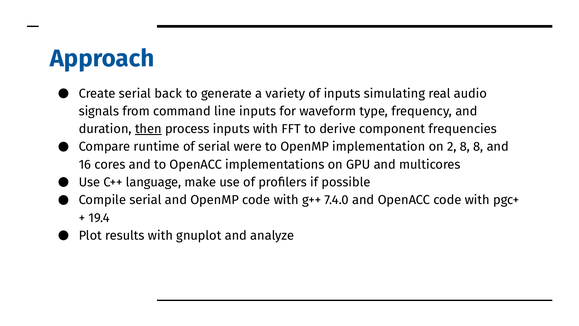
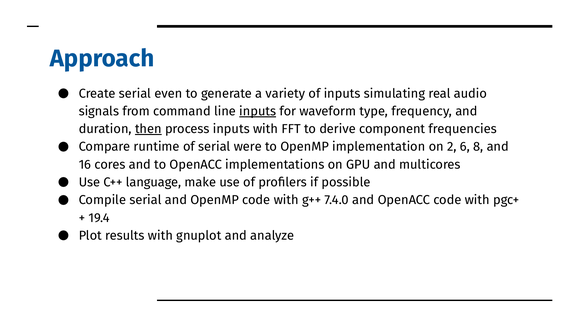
back: back -> even (168, 93)
inputs underline: none -> present (258, 111)
2 8: 8 -> 6 (465, 147)
